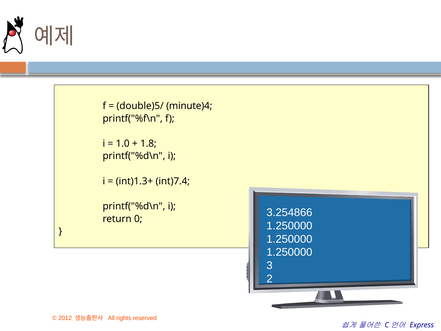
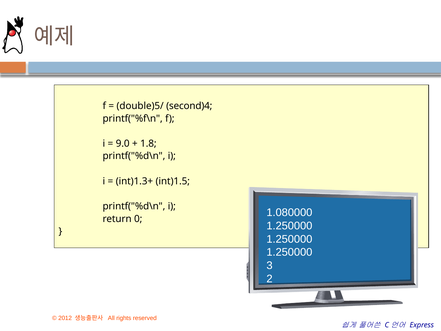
minute)4: minute)4 -> second)4 (189, 106)
1.0: 1.0 -> 9.0 (123, 143)
int)7.4: int)7.4 -> int)1.5 (173, 181)
3.254866: 3.254866 -> 1.080000 (289, 212)
